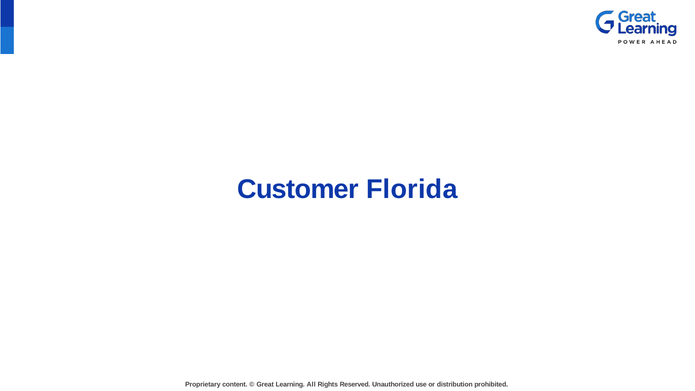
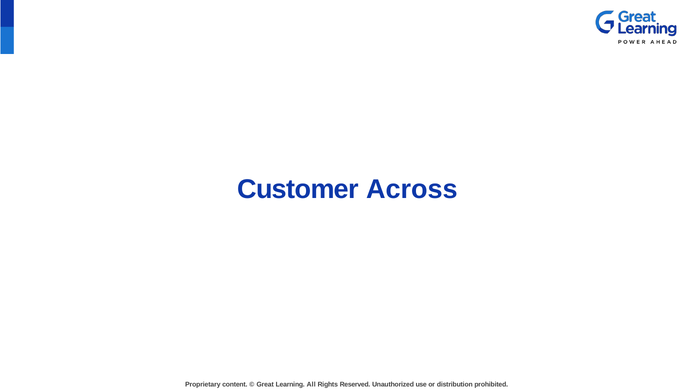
Florida: Florida -> Across (412, 189)
